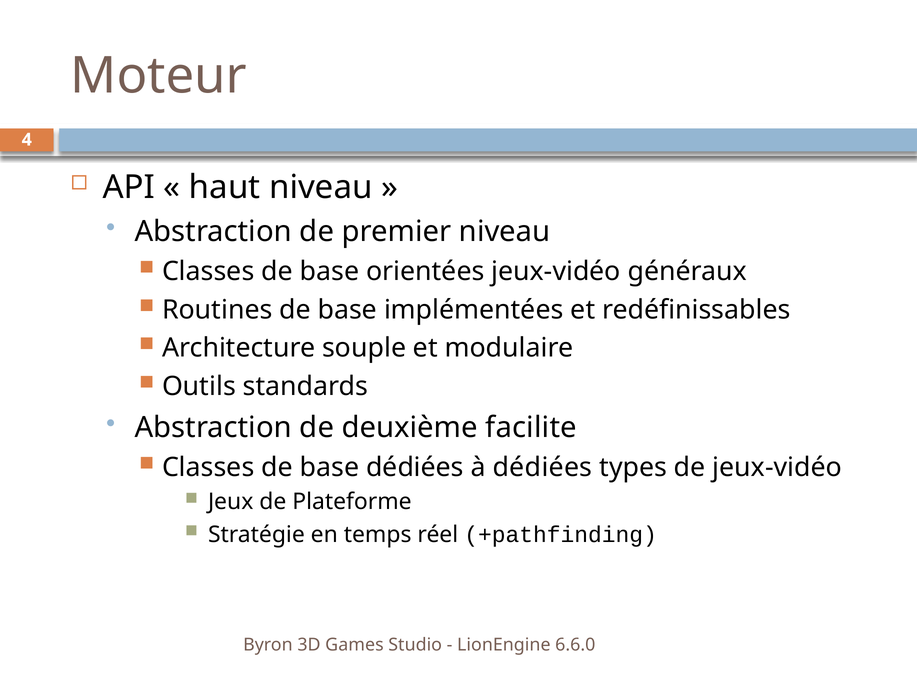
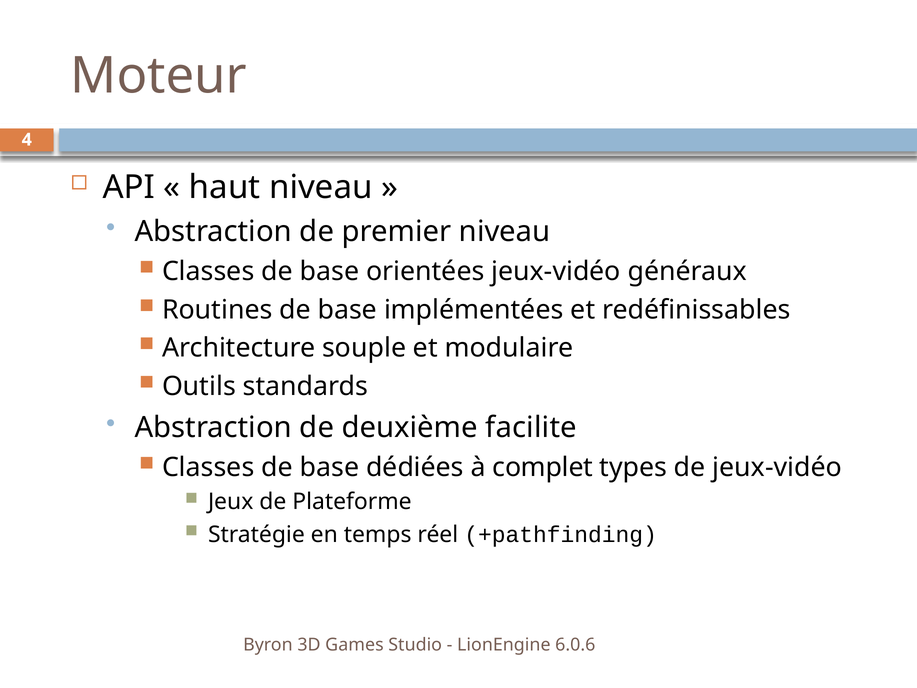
à dédiées: dédiées -> complet (543, 467)
6.6.0: 6.6.0 -> 6.0.6 (575, 645)
